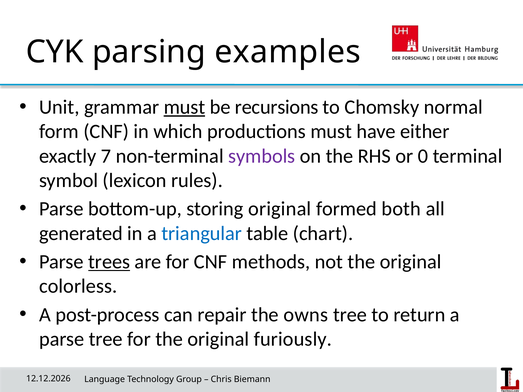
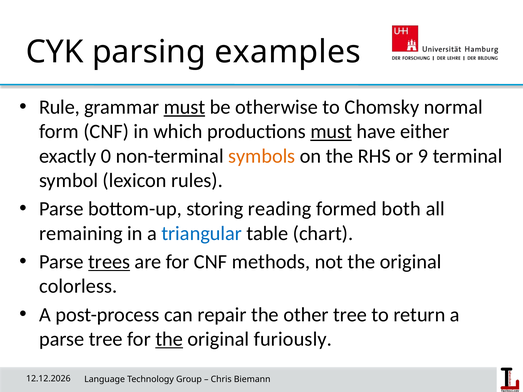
Unit: Unit -> Rule (59, 107)
recursions: recursions -> otherwise (277, 107)
must underline: none -> present (331, 132)
7: 7 -> 0 (106, 156)
symbols colour: purple -> orange (262, 156)
0: 0 -> 9 (423, 156)
storing original: original -> reading (280, 209)
generated: generated -> remaining (81, 233)
owns: owns -> other (306, 315)
the underline: none -> present (169, 339)
